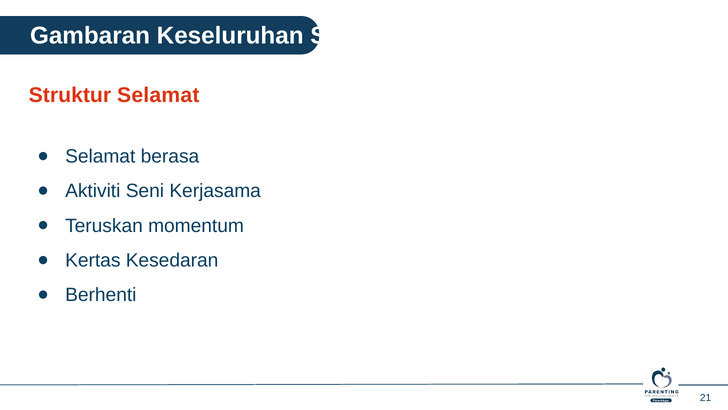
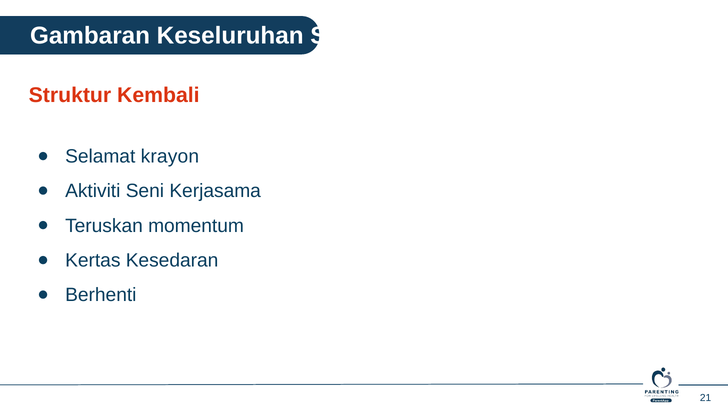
Struktur Selamat: Selamat -> Kembali (158, 95)
berasa: berasa -> krayon (170, 156)
